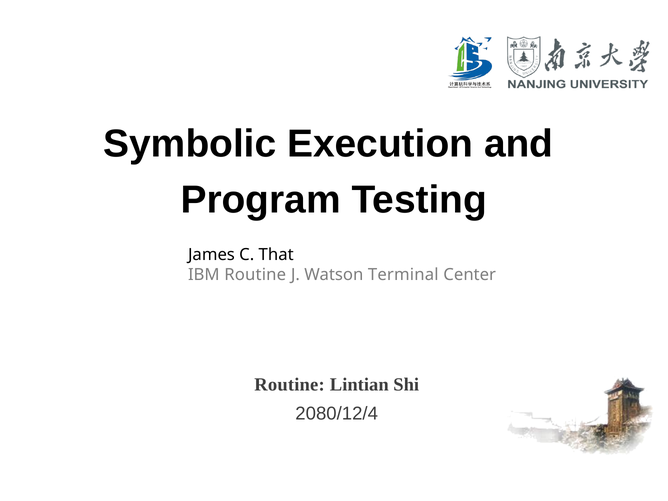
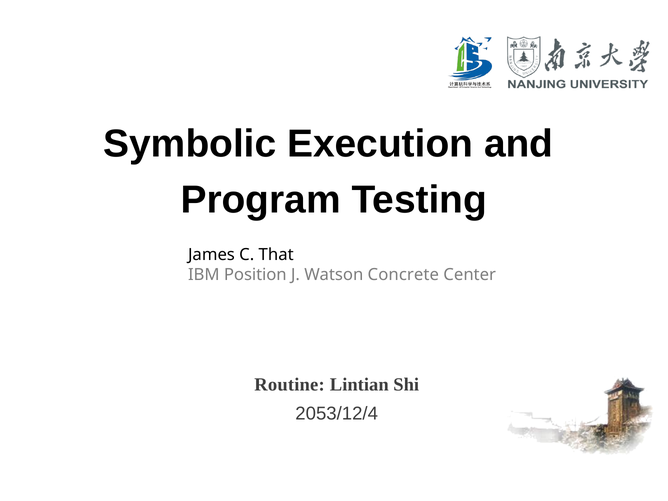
IBM Routine: Routine -> Position (255, 275)
Terminal: Terminal -> Concrete (403, 275)
2080/12/4: 2080/12/4 -> 2053/12/4 (337, 414)
